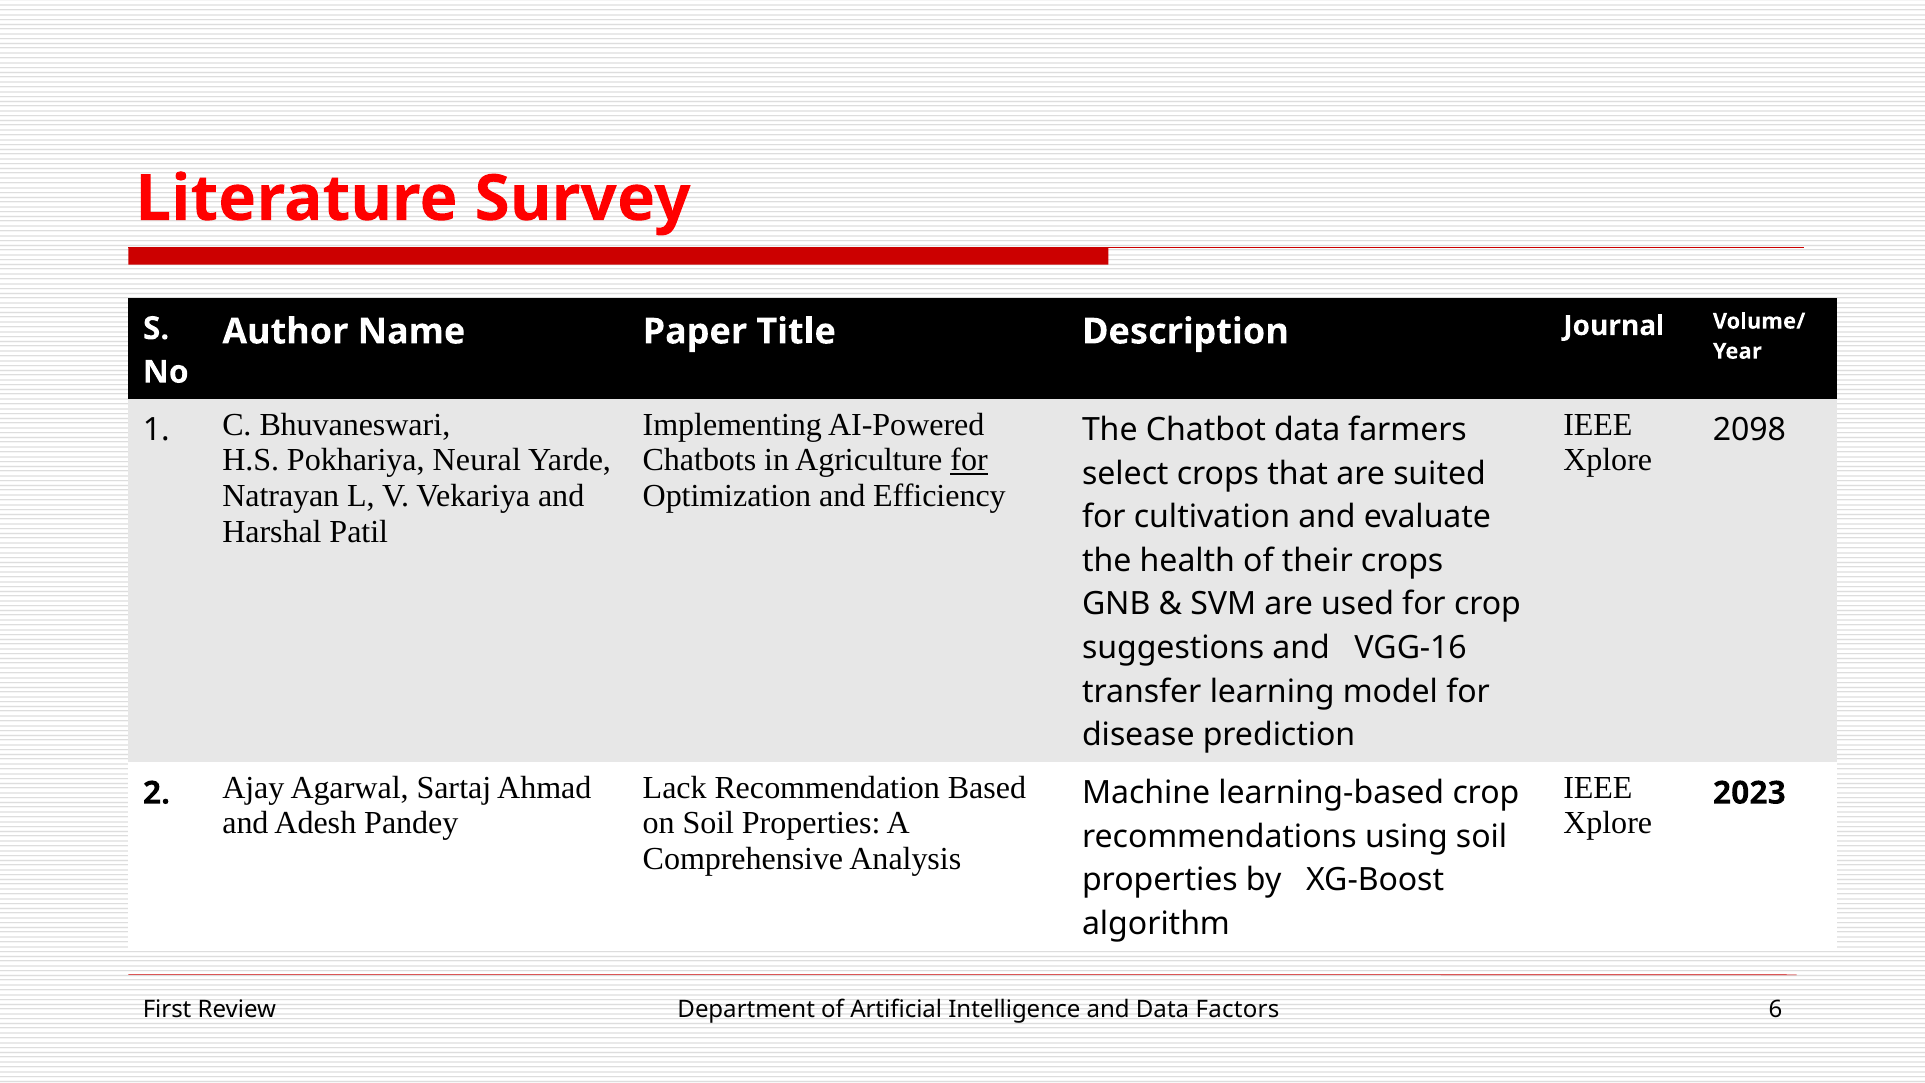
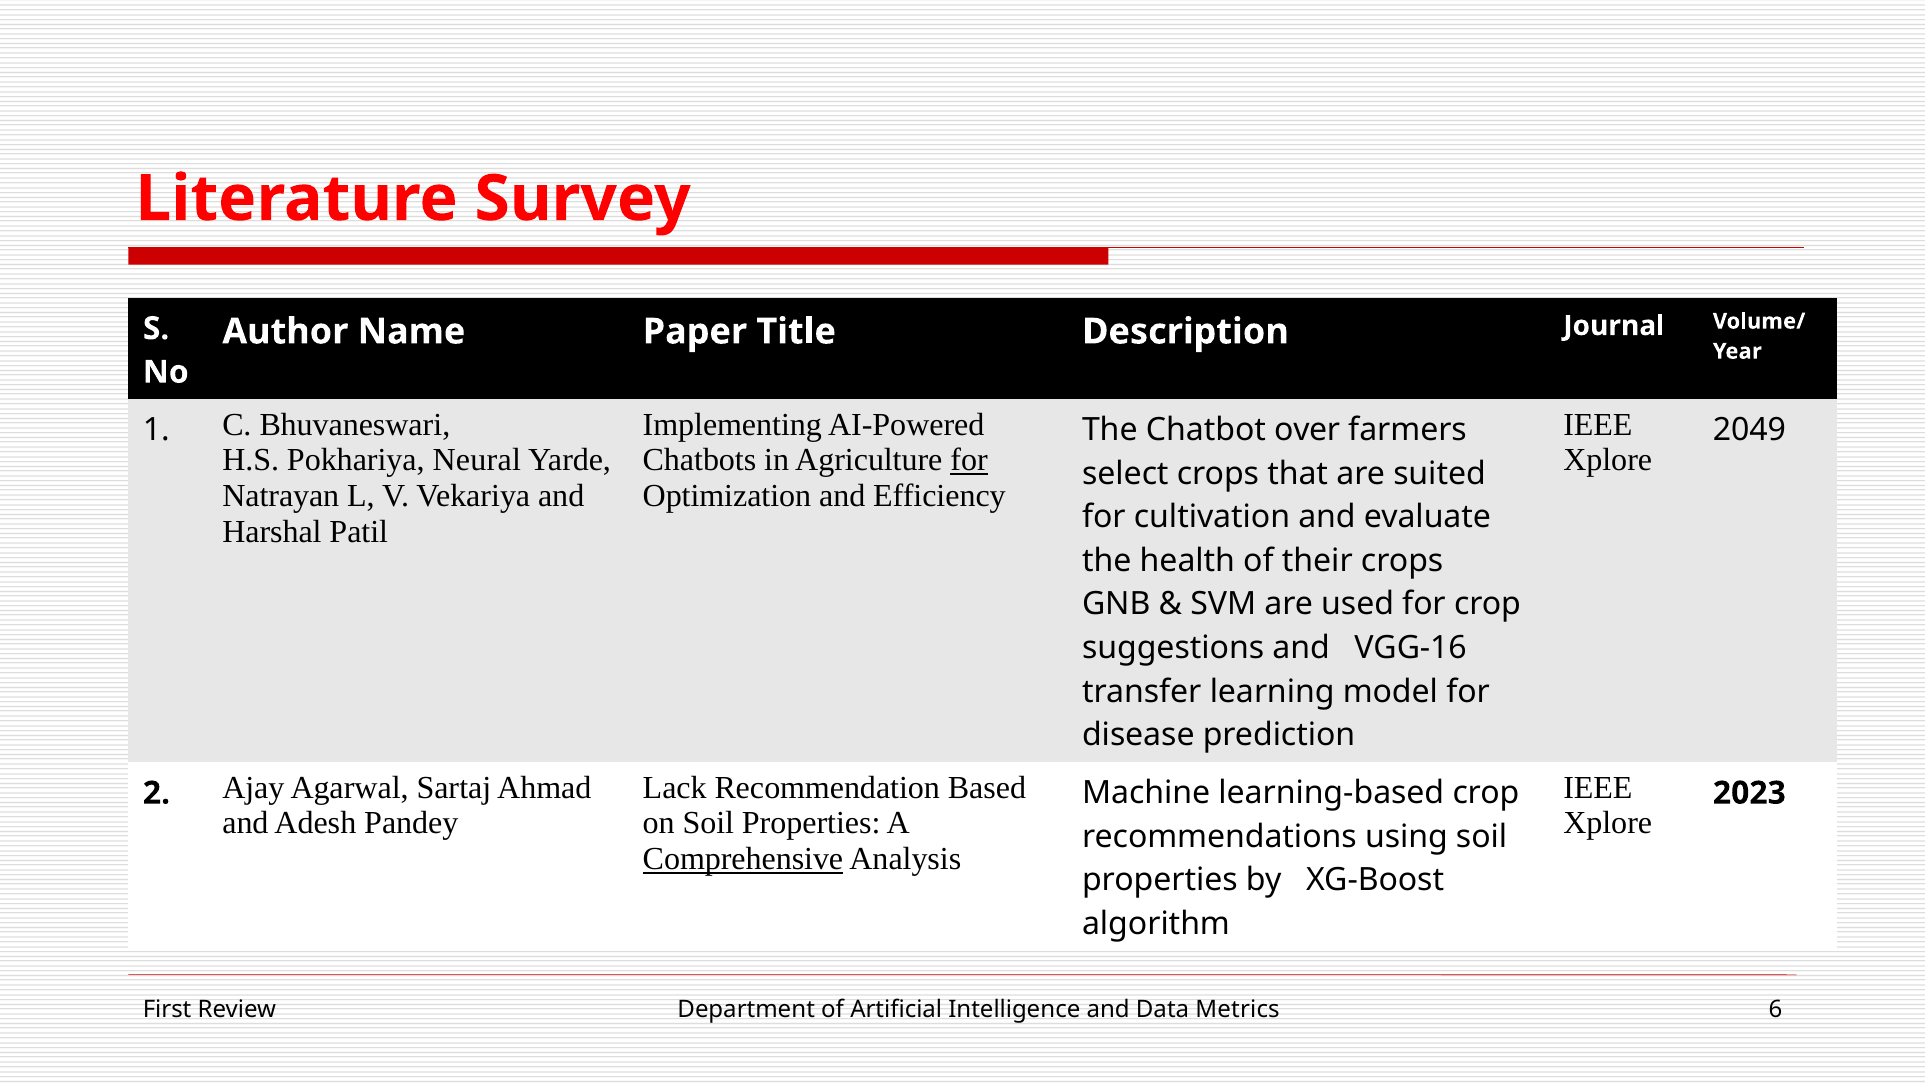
Chatbot data: data -> over (1307, 430)
2098: 2098 -> 2049 (1749, 430)
Comprehensive underline: none -> present (743, 859)
Factors: Factors -> Metrics (1238, 1009)
